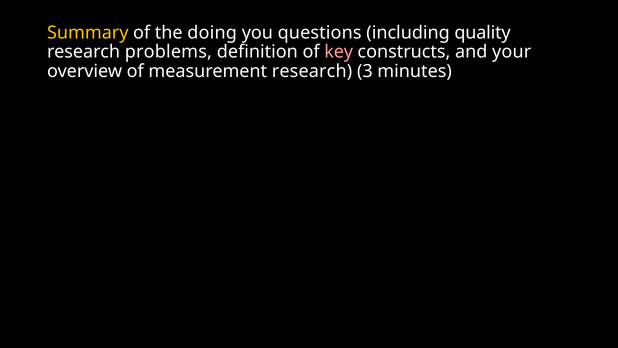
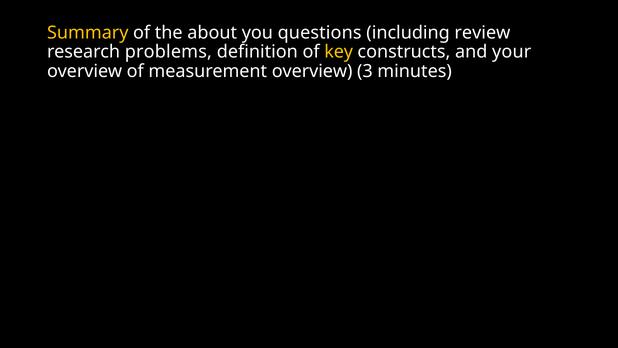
doing: doing -> about (212, 33)
quality: quality -> review (482, 33)
key colour: pink -> yellow (339, 52)
measurement research: research -> overview (312, 71)
